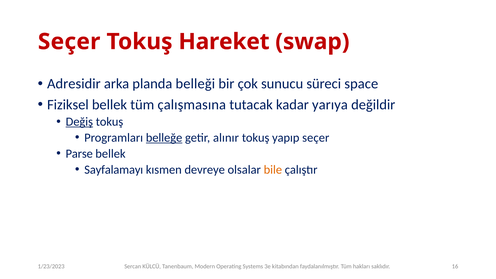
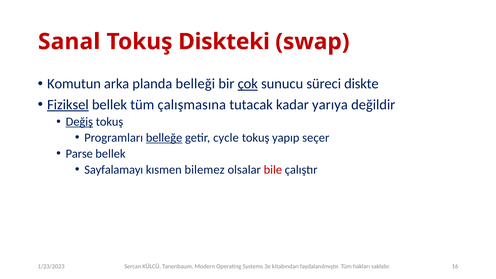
Seçer: Seçer -> Sanal (69, 42)
Hareket: Hareket -> Diskteki (224, 42)
Adresidir: Adresidir -> Komutun (74, 84)
çok underline: none -> present (248, 84)
space: space -> diskte (361, 84)
Fiziksel underline: none -> present (68, 105)
alınır: alınır -> cycle (226, 138)
devreye: devreye -> bilemez (205, 170)
bile colour: orange -> red (273, 170)
